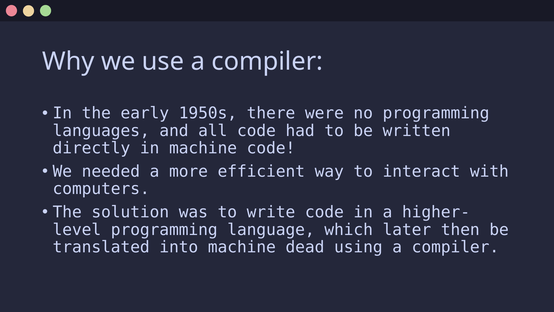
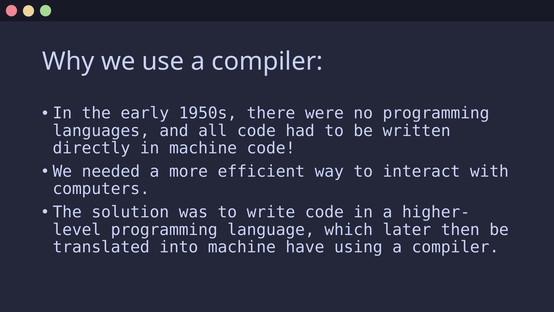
dead: dead -> have (305, 247)
